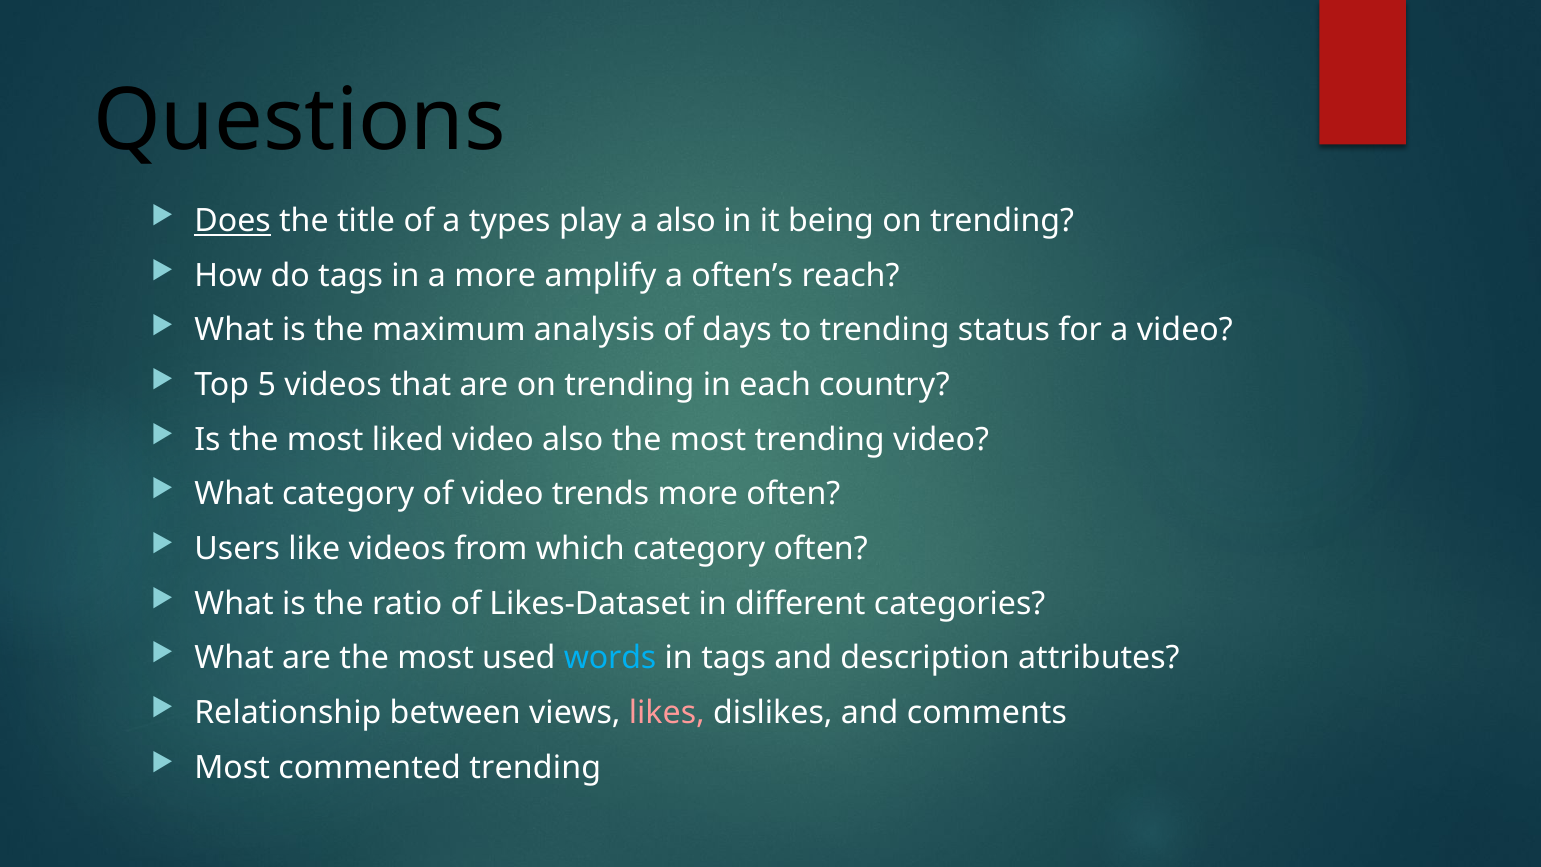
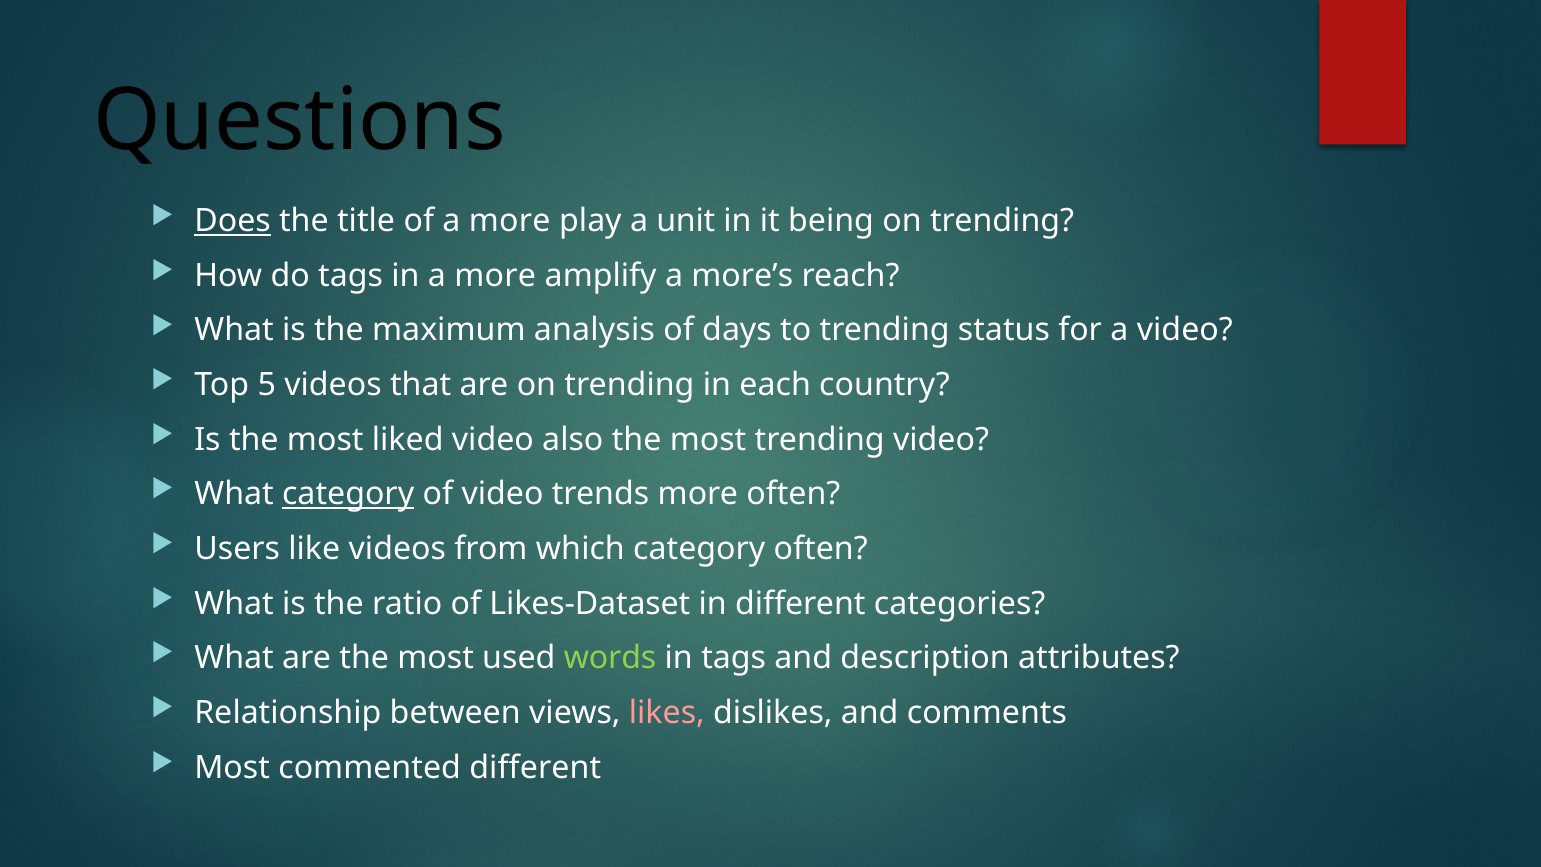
of a types: types -> more (510, 221)
a also: also -> unit (686, 221)
often’s: often’s -> more’s (742, 276)
category underline: none -> present (348, 494)
words colour: light blue -> light green (610, 658)
commented trending: trending -> different (535, 767)
